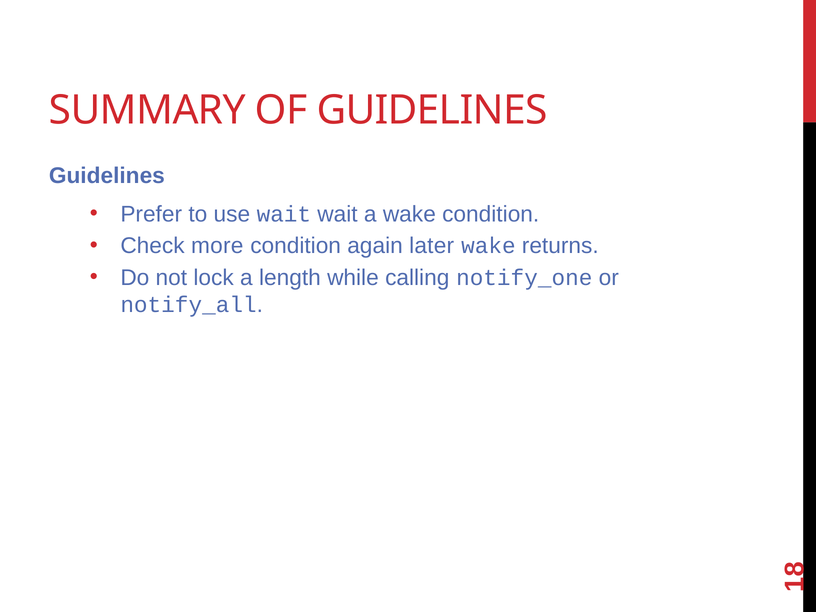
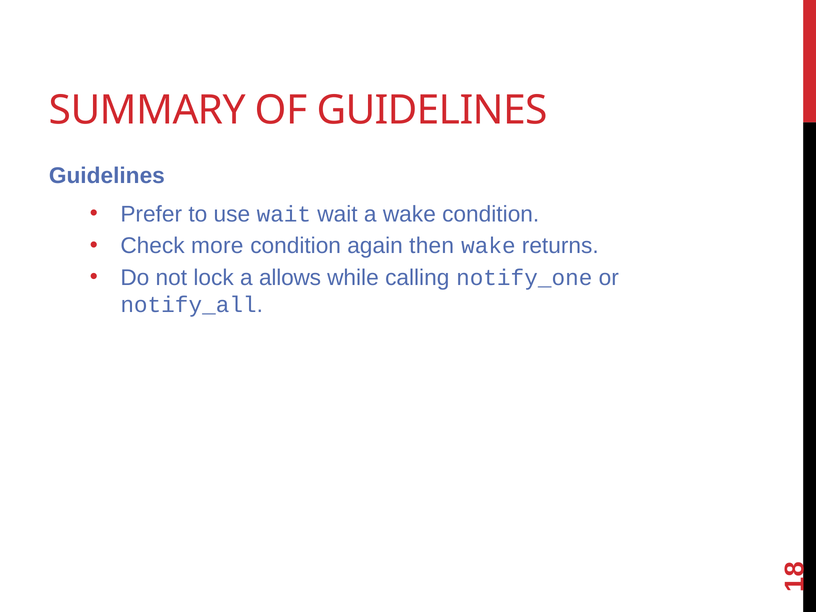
later: later -> then (432, 246)
length: length -> allows (290, 278)
